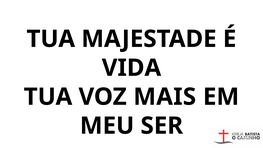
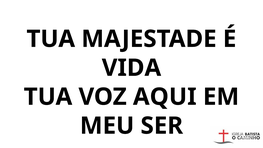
MAIS: MAIS -> AQUI (165, 97)
